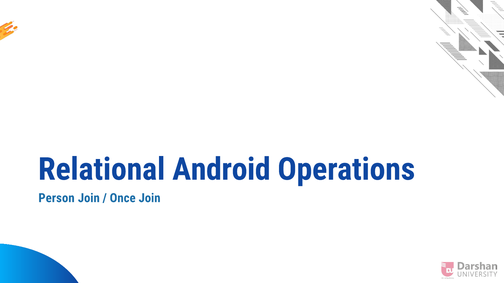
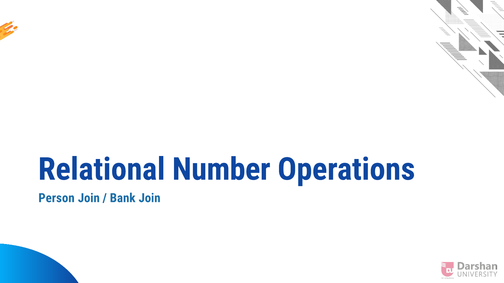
Android: Android -> Number (221, 170)
Once: Once -> Bank (123, 198)
